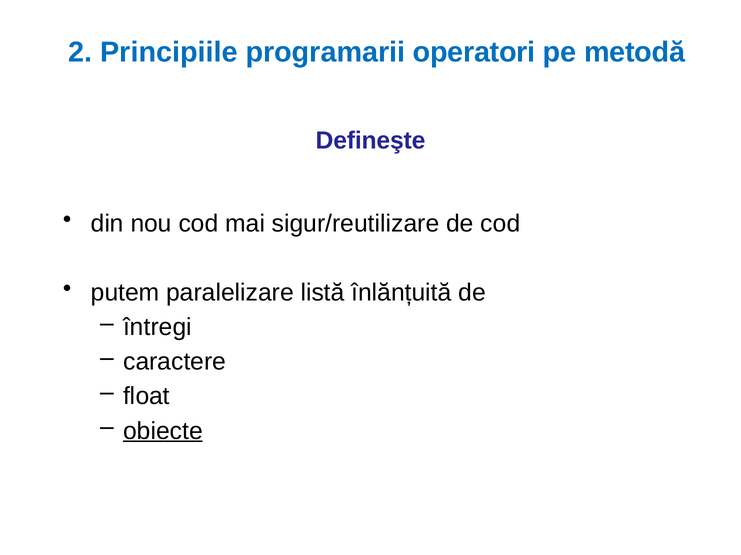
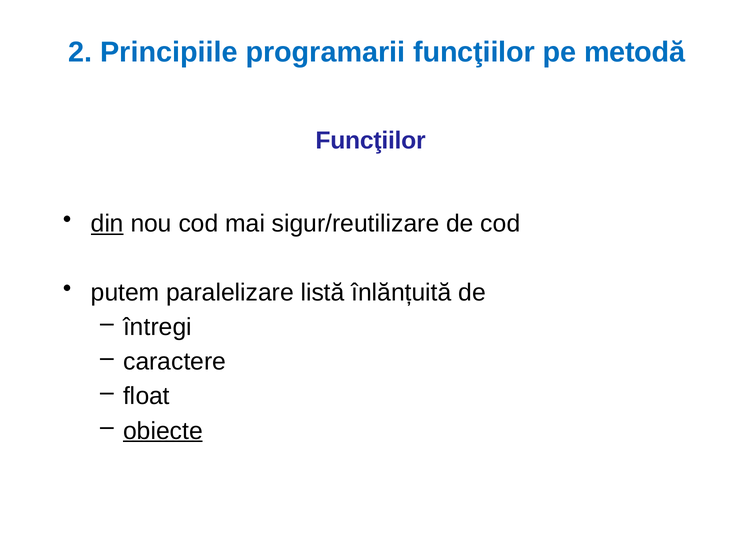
programarii operatori: operatori -> funcţiilor (474, 52)
Defineşte: Defineşte -> Funcţiilor (371, 141)
din underline: none -> present (107, 224)
